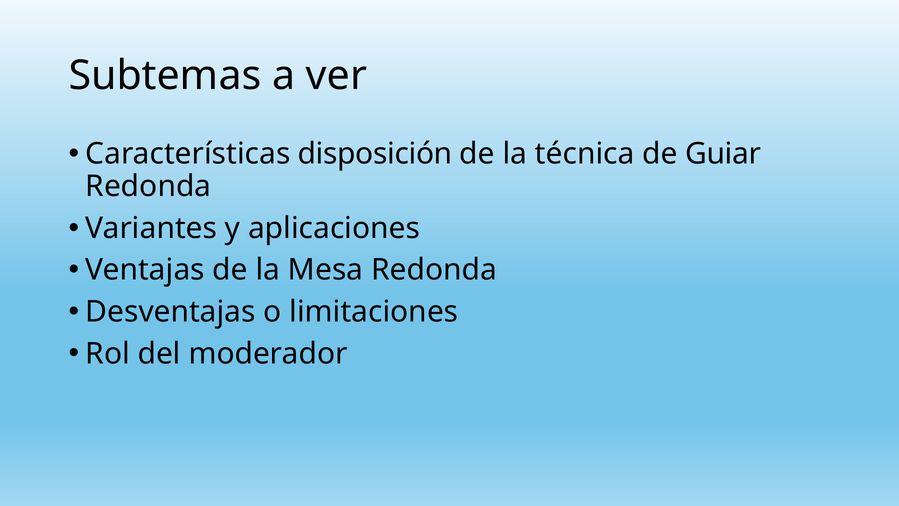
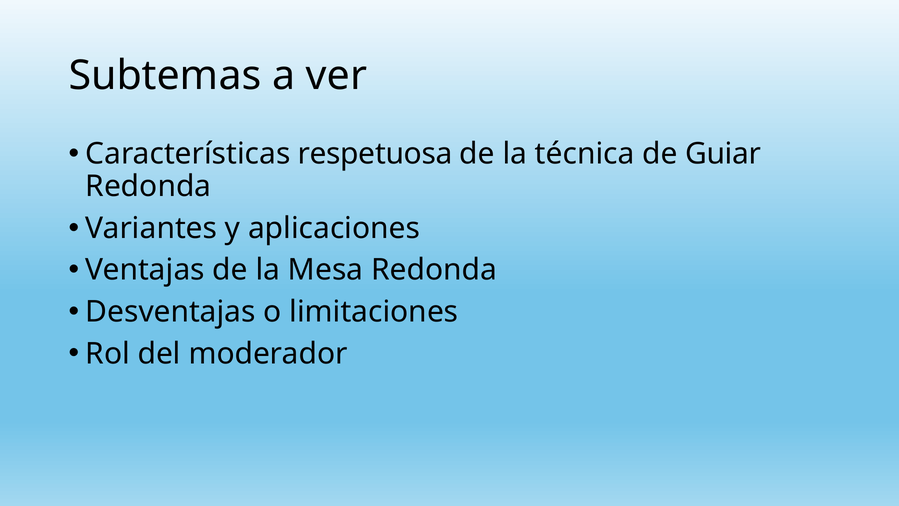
disposición: disposición -> respetuosa (375, 154)
